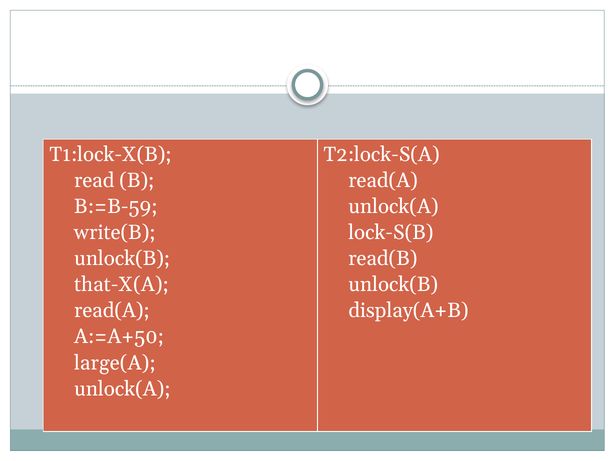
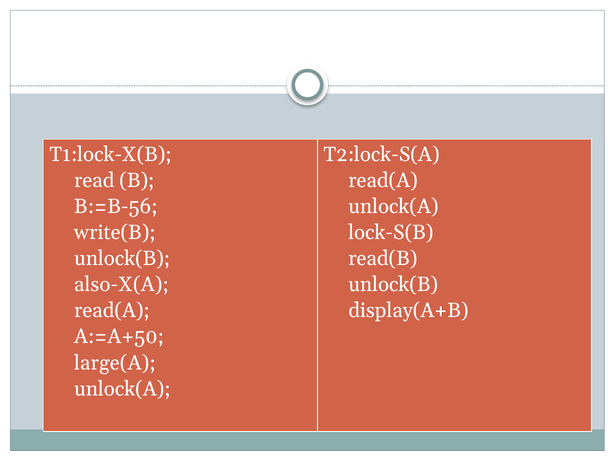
B:=B-59: B:=B-59 -> B:=B-56 (116, 207)
that-X(A: that-X(A -> also-X(A (122, 285)
